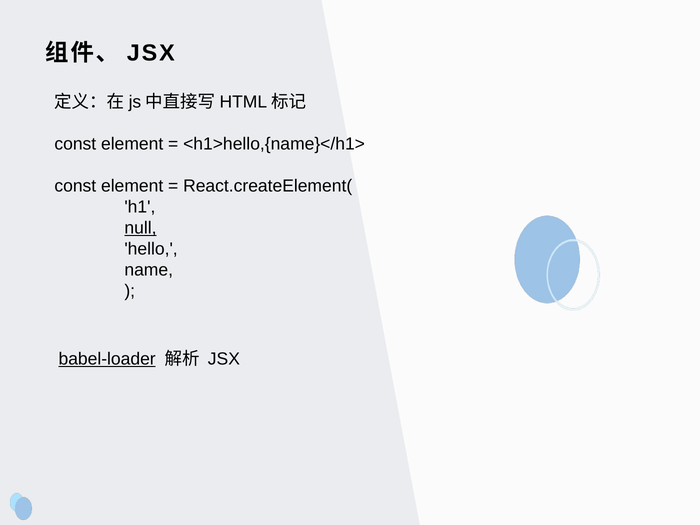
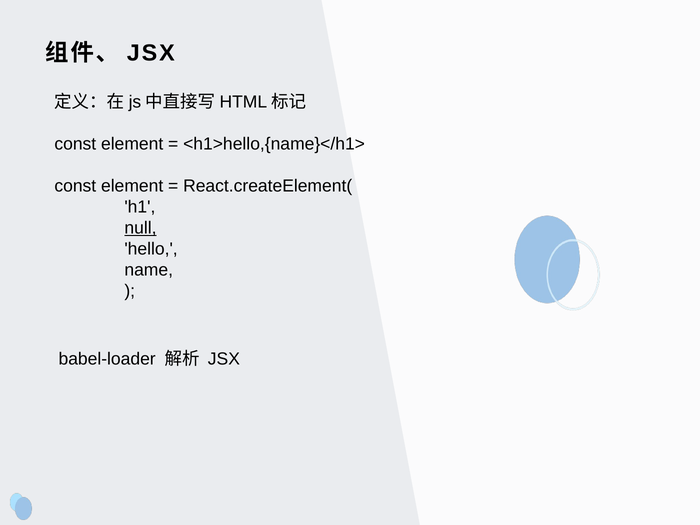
babel-loader underline: present -> none (107, 359)
